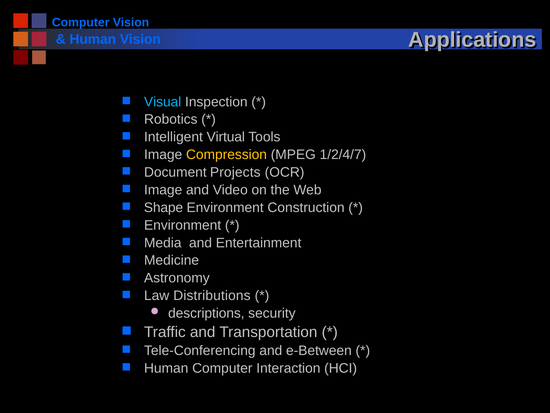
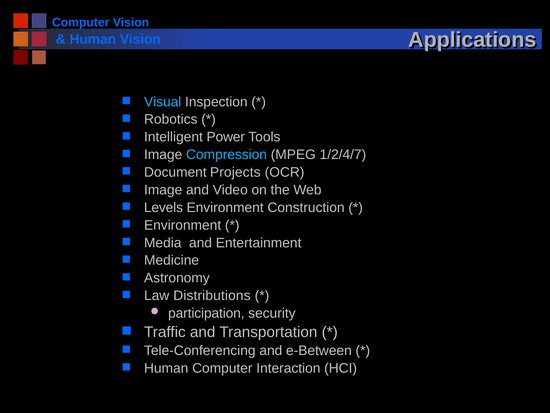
Virtual: Virtual -> Power (226, 137)
Compression colour: yellow -> light blue (227, 154)
Shape: Shape -> Levels (163, 207)
descriptions: descriptions -> participation (206, 313)
